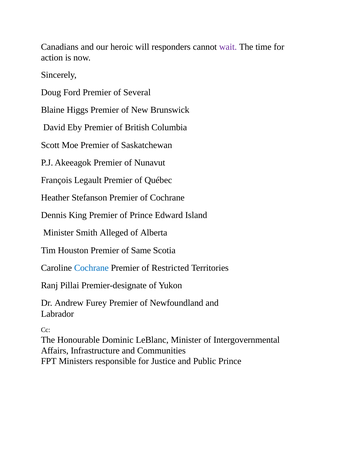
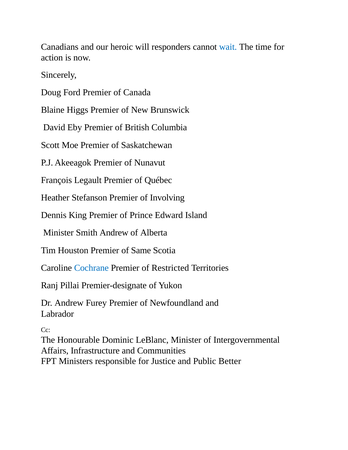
wait colour: purple -> blue (228, 47)
Several: Several -> Canada (137, 92)
of Cochrane: Cochrane -> Involving (167, 198)
Smith Alleged: Alleged -> Andrew (114, 233)
Public Prince: Prince -> Better (230, 361)
